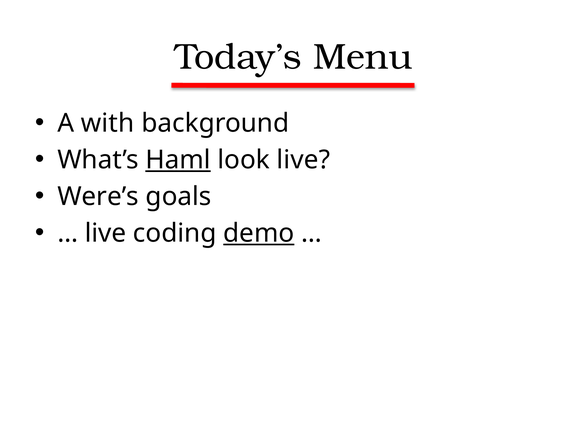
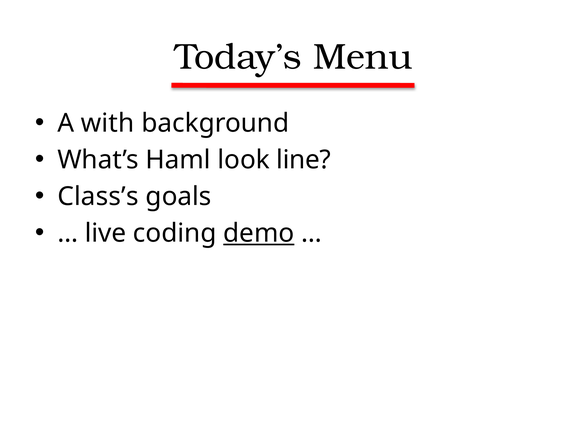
Haml underline: present -> none (178, 160)
look live: live -> line (304, 160)
Were’s: Were’s -> Class’s (98, 197)
